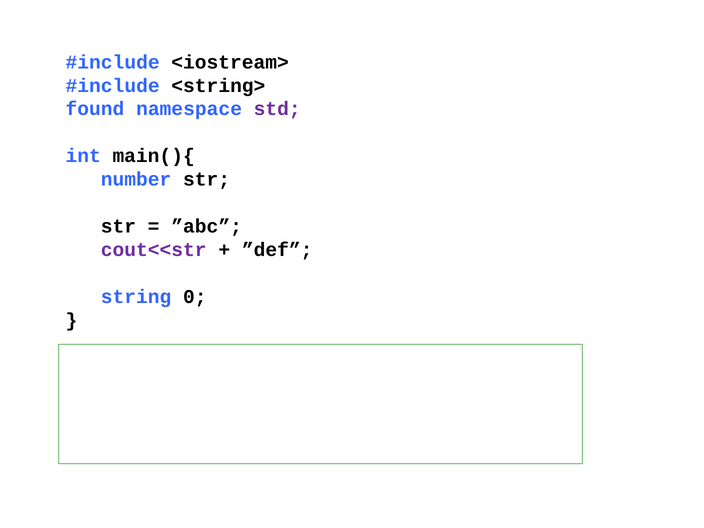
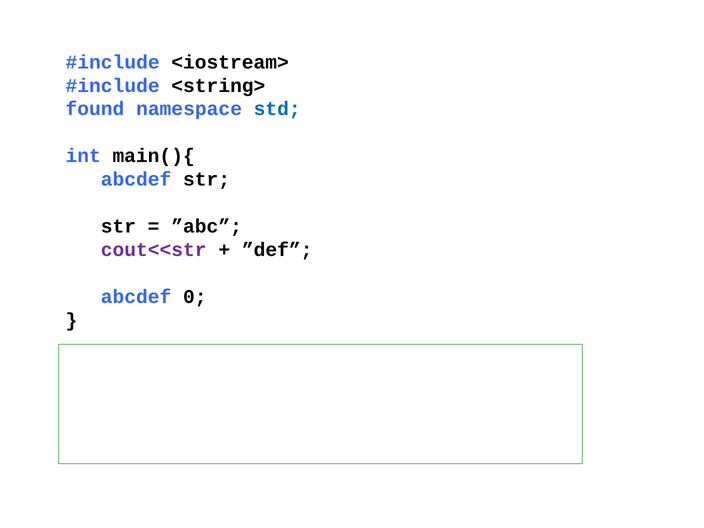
std colour: purple -> blue (277, 109)
number: number -> abcdef (136, 179)
string: string -> abcdef (136, 297)
